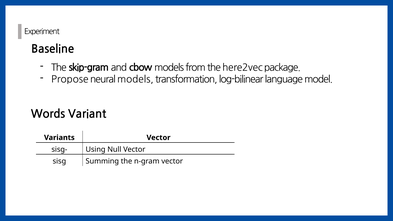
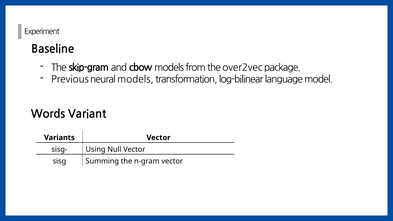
here2vec: here2vec -> over2vec (242, 68)
Propose: Propose -> Previous (70, 79)
